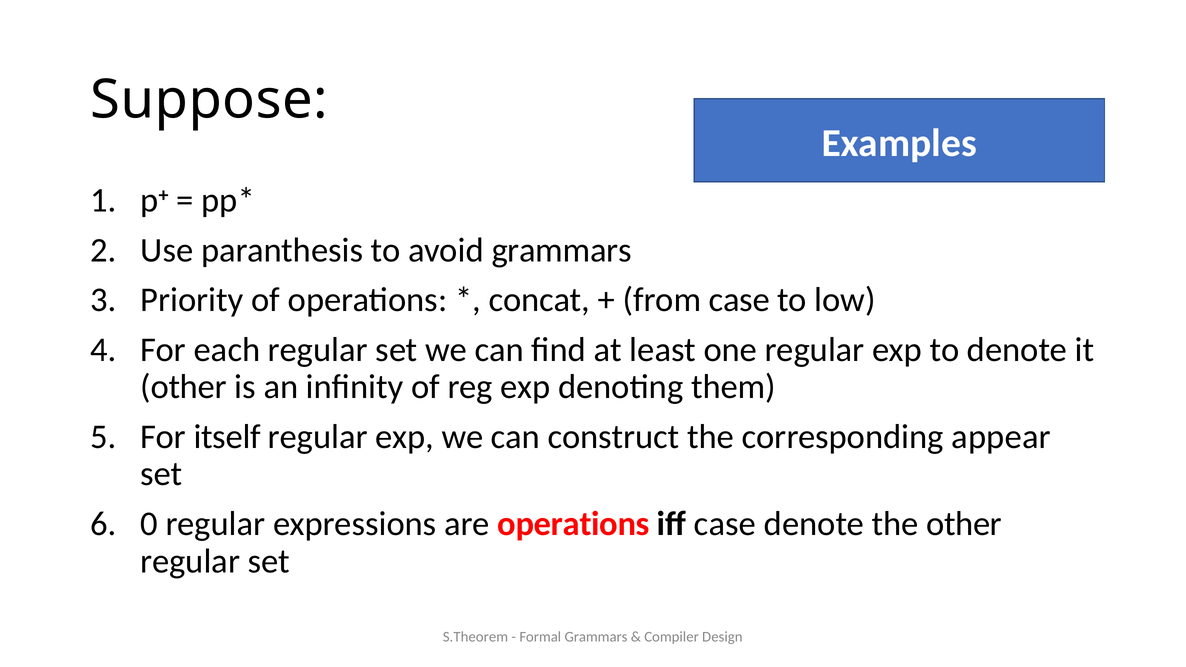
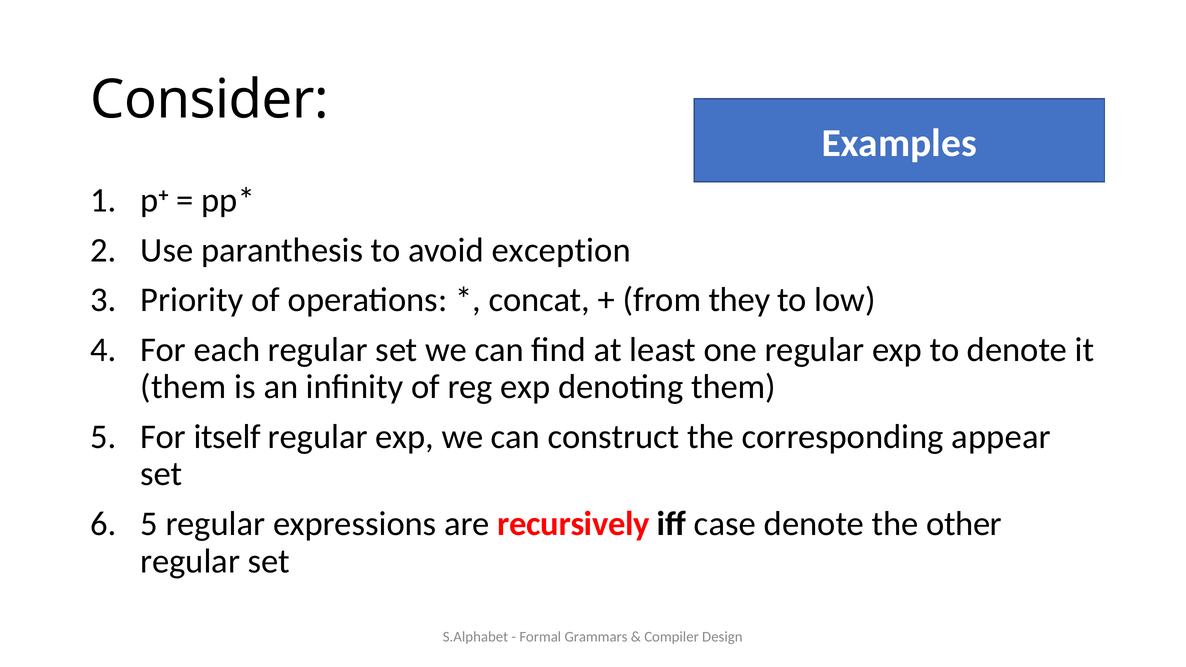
Suppose: Suppose -> Consider (210, 100)
avoid grammars: grammars -> exception (561, 250)
from case: case -> they (739, 300)
other: other -> them (183, 387)
0: 0 -> 5 (149, 524)
are operations: operations -> recursively (574, 524)
S.Theorem: S.Theorem -> S.Alphabet (475, 637)
